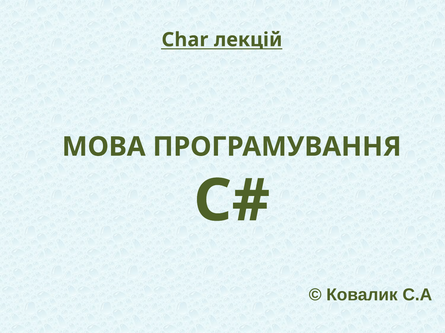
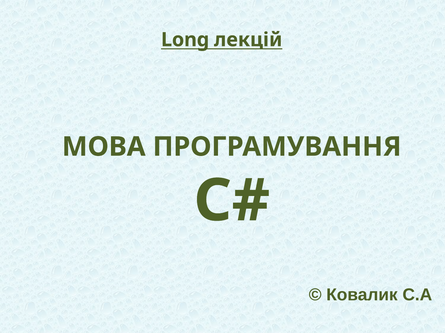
Char: Char -> Long (185, 40)
